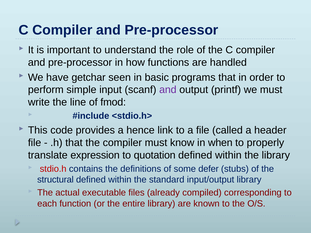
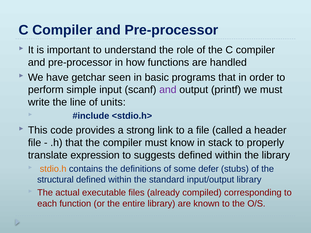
fmod: fmod -> units (113, 102)
hence: hence -> strong (141, 130)
when: when -> stack (220, 143)
quotation: quotation -> suggests (155, 155)
stdio.h colour: red -> orange (53, 169)
